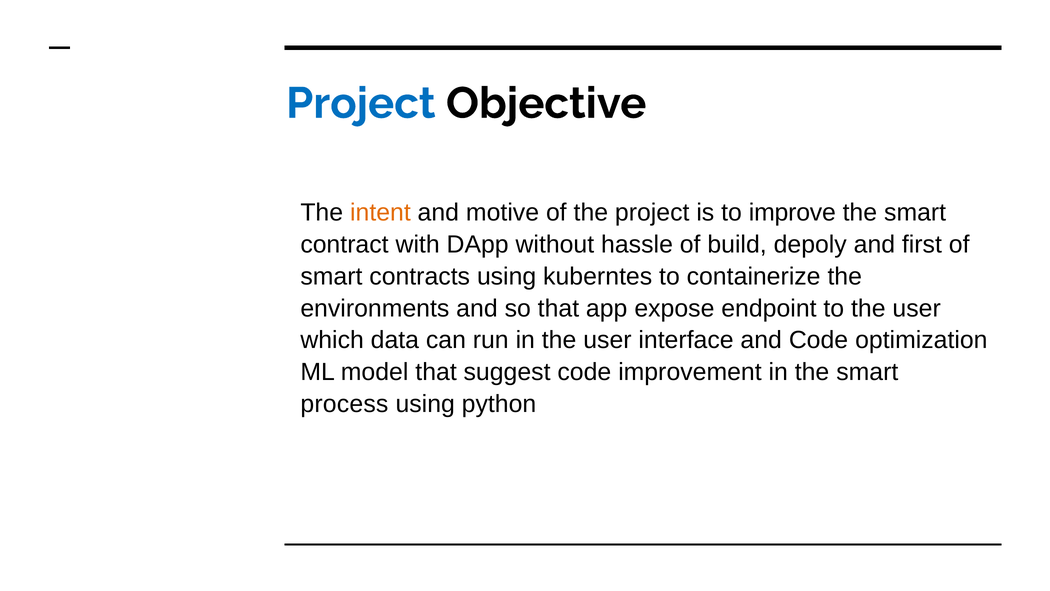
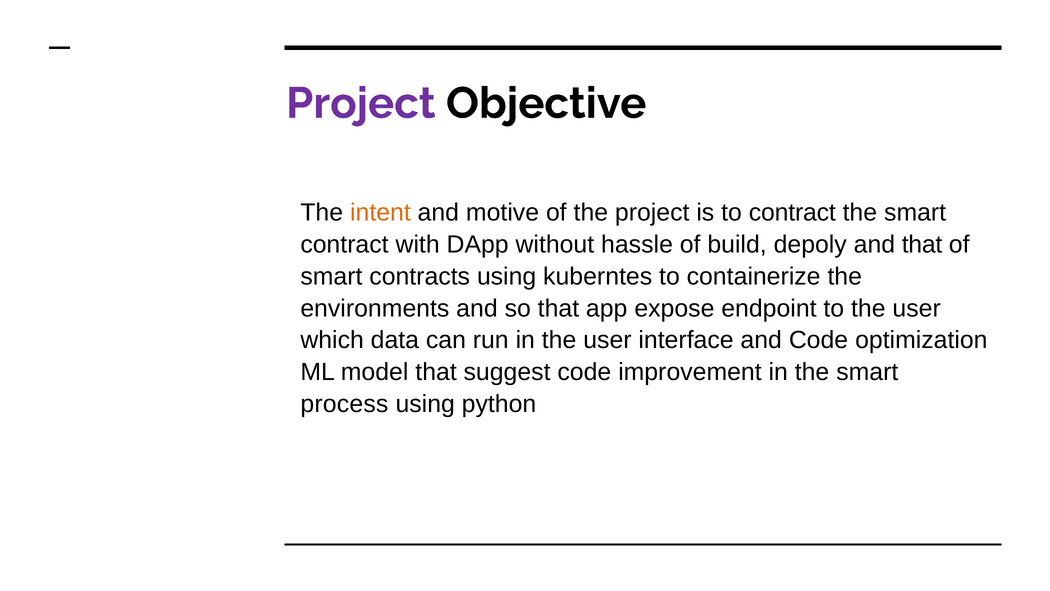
Project colour: blue -> purple (361, 103)
to improve: improve -> contract (792, 212)
and first: first -> that (922, 244)
